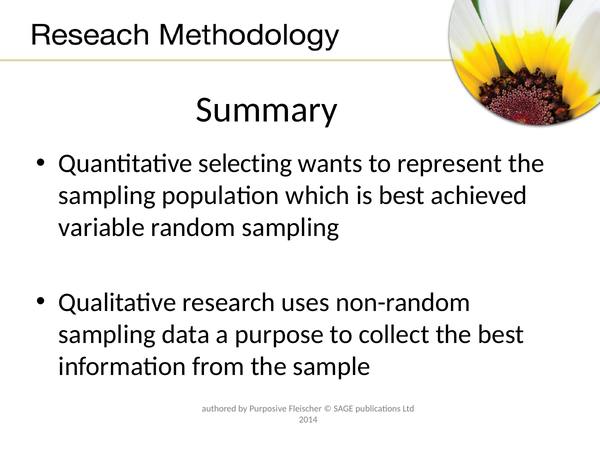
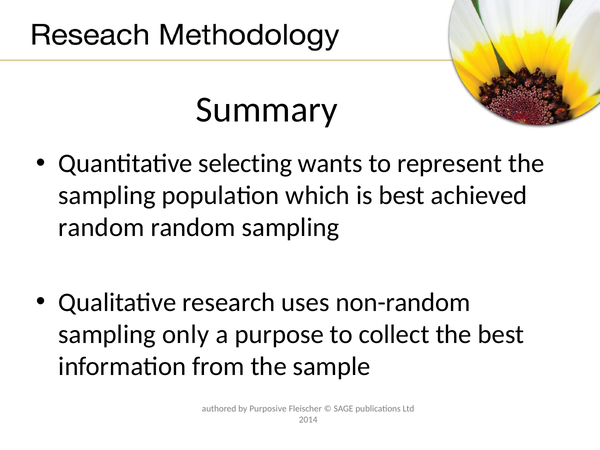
variable: variable -> random (102, 228)
data: data -> only (186, 334)
